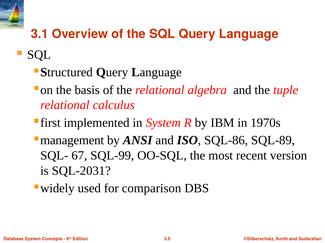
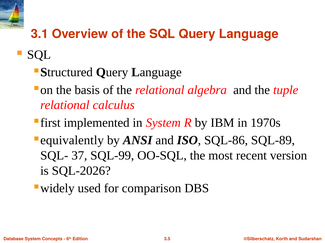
management: management -> equivalently (72, 141)
67: 67 -> 37 (79, 156)
SQL-2031: SQL-2031 -> SQL-2026 (81, 171)
